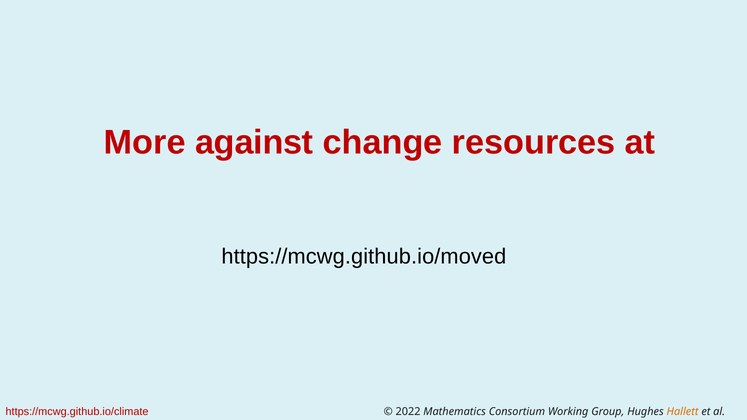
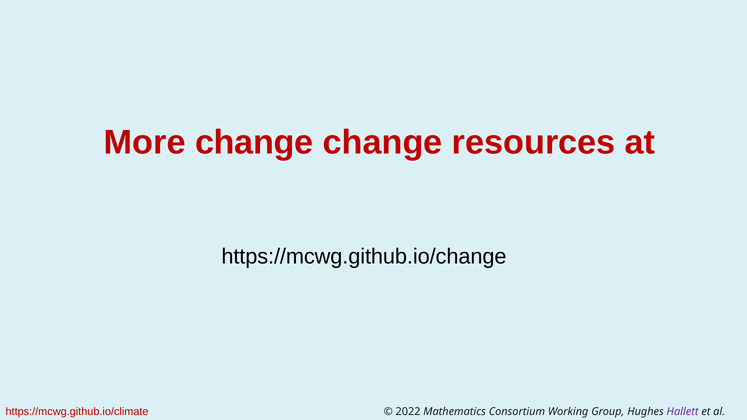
More against: against -> change (254, 143)
https://mcwg.github.io/moved: https://mcwg.github.io/moved -> https://mcwg.github.io/change (364, 256)
Hallett colour: orange -> purple (683, 412)
